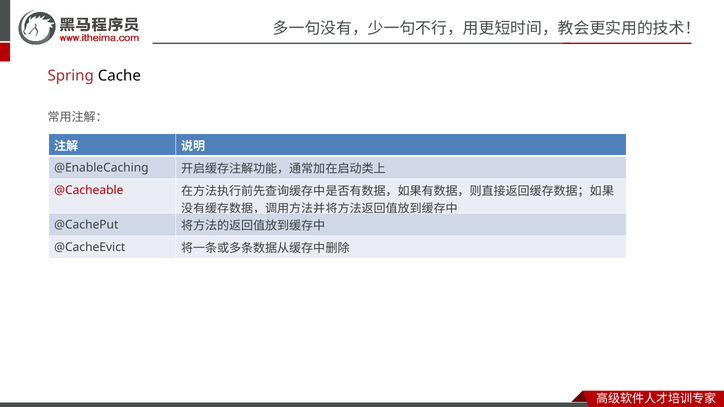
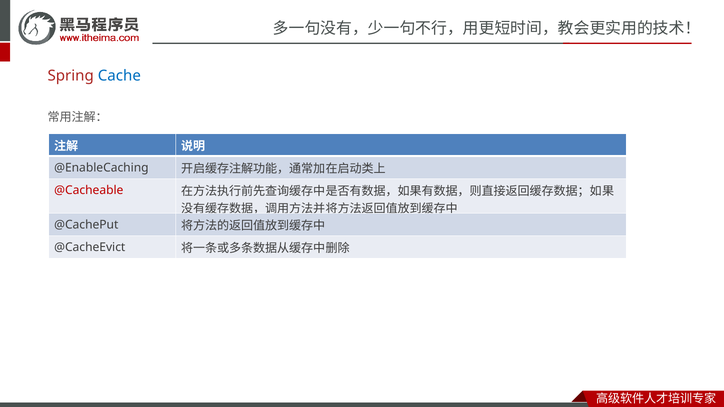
Cache colour: black -> blue (119, 76)
